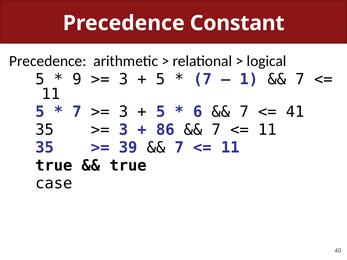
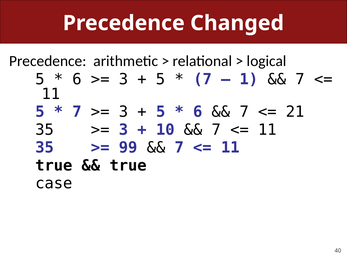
Constant: Constant -> Changed (237, 23)
9: 9 -> 6 (77, 79)
41: 41 -> 21 (295, 112)
86: 86 -> 10 (165, 130)
39: 39 -> 99 (128, 148)
